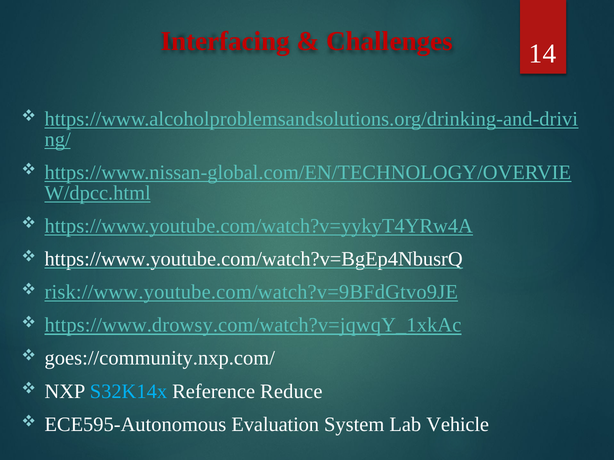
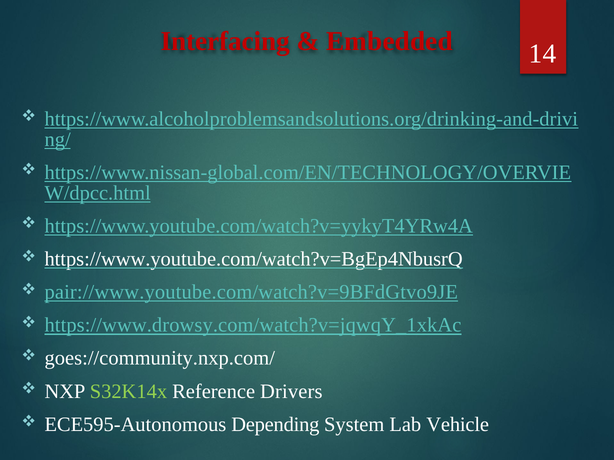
Challenges: Challenges -> Embedded (389, 41)
risk://www.youtube.com/watch?v=9BFdGtvo9JE: risk://www.youtube.com/watch?v=9BFdGtvo9JE -> pair://www.youtube.com/watch?v=9BFdGtvo9JE (251, 292)
S32K14x colour: light blue -> light green (128, 392)
Reduce: Reduce -> Drivers (291, 392)
Evaluation: Evaluation -> Depending (275, 425)
